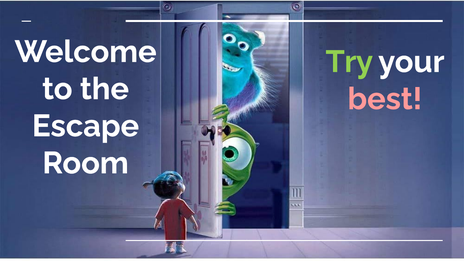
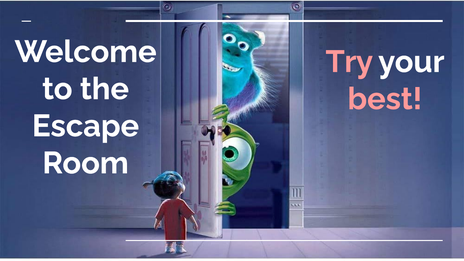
Try colour: light green -> pink (349, 62)
